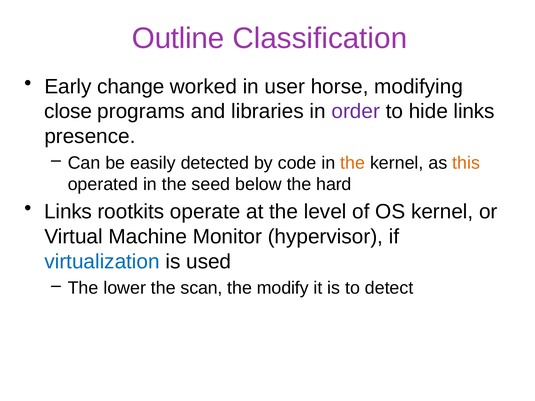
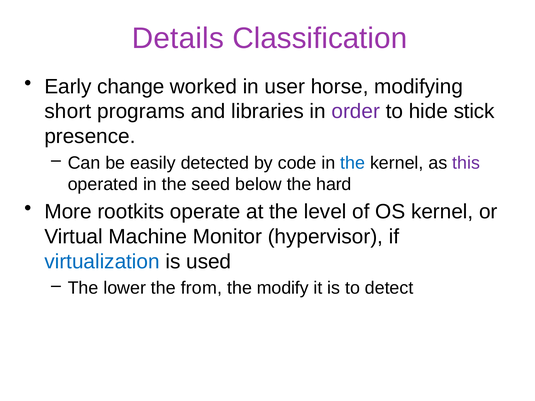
Outline: Outline -> Details (178, 38)
close: close -> short (68, 112)
hide links: links -> stick (474, 112)
the colour: orange -> blue (353, 163)
this colour: orange -> purple (466, 163)
Links: Links -> More (68, 212)
scan: scan -> from (201, 288)
